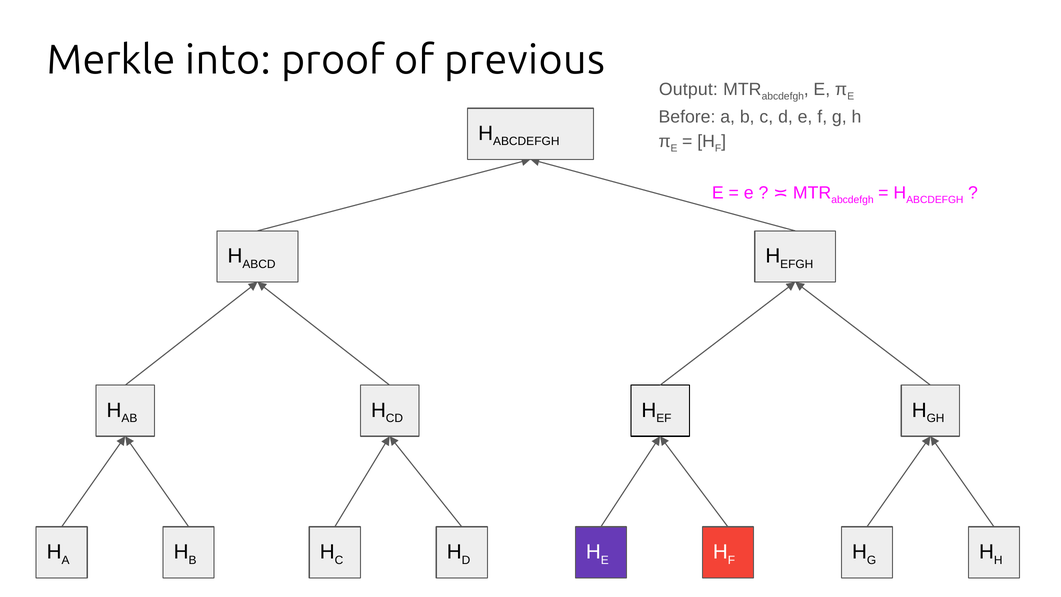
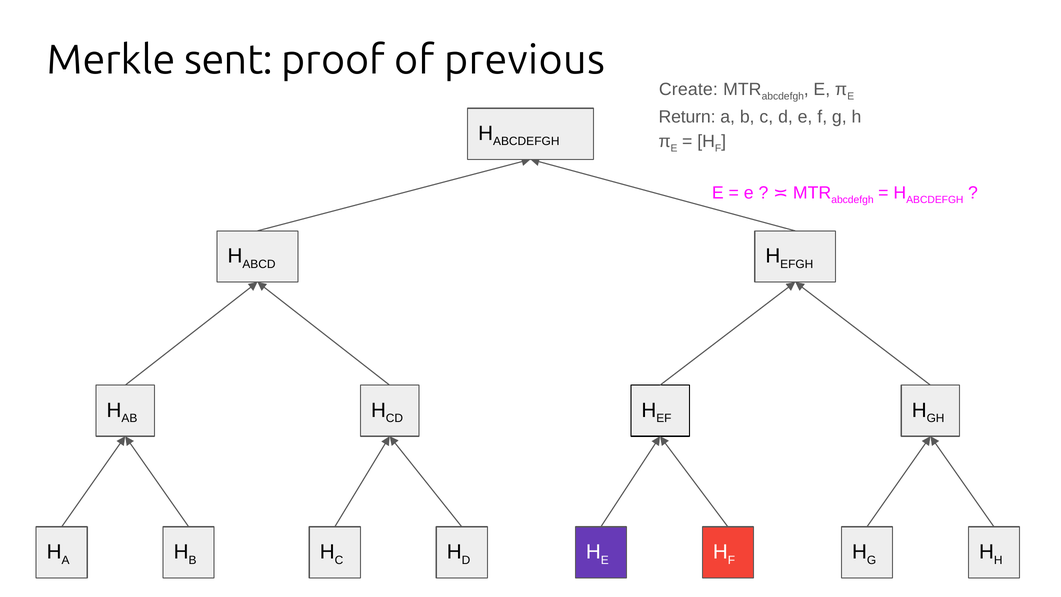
into: into -> sent (229, 60)
Output: Output -> Create (688, 90)
Before: Before -> Return (687, 117)
